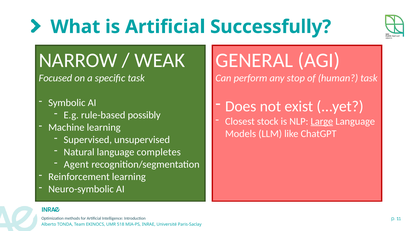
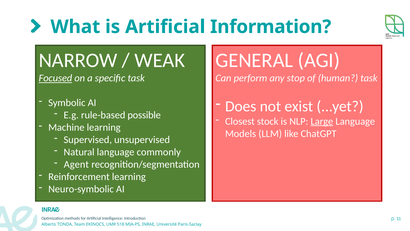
Successfully: Successfully -> Information (271, 27)
Focused underline: none -> present (55, 78)
possibly: possibly -> possible (144, 115)
completes: completes -> commonly (159, 152)
